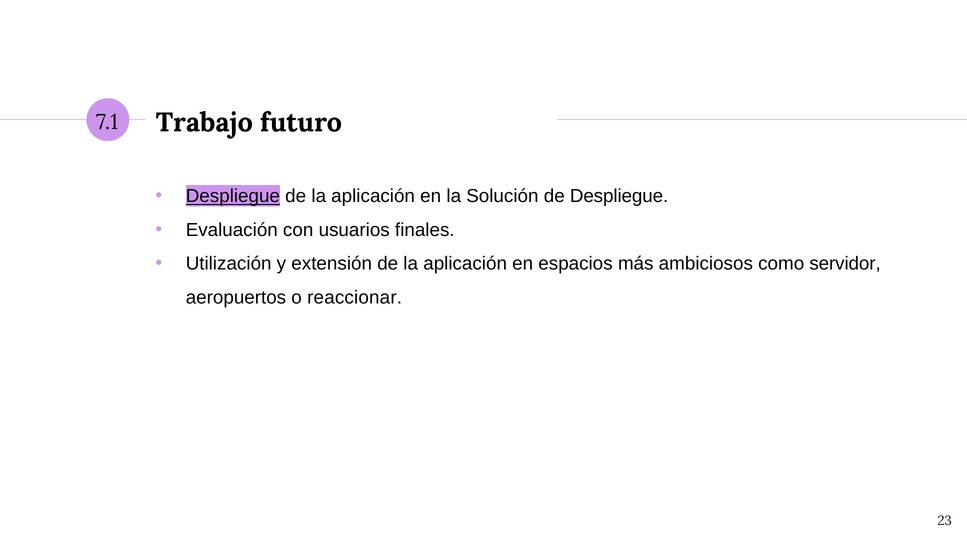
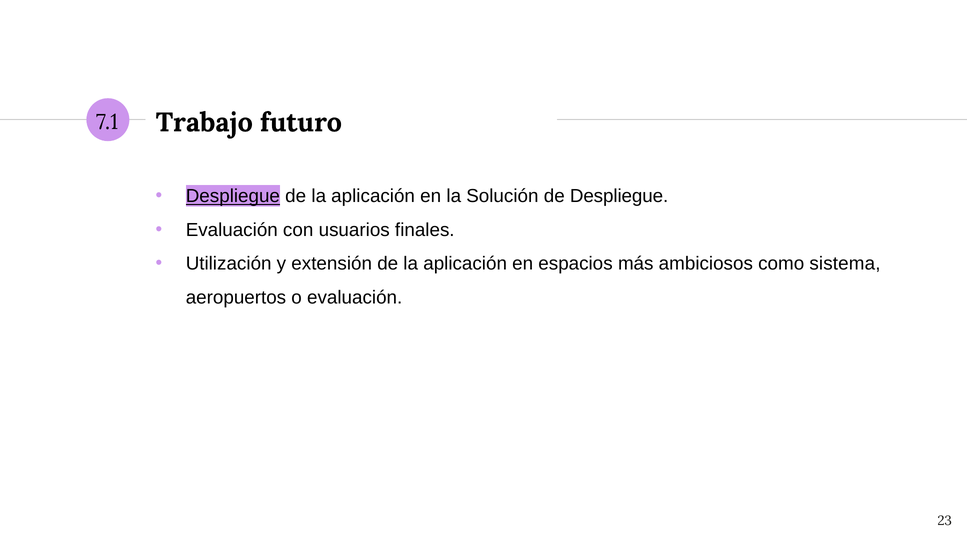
servidor: servidor -> sistema (845, 264)
o reaccionar: reaccionar -> evaluación (355, 298)
